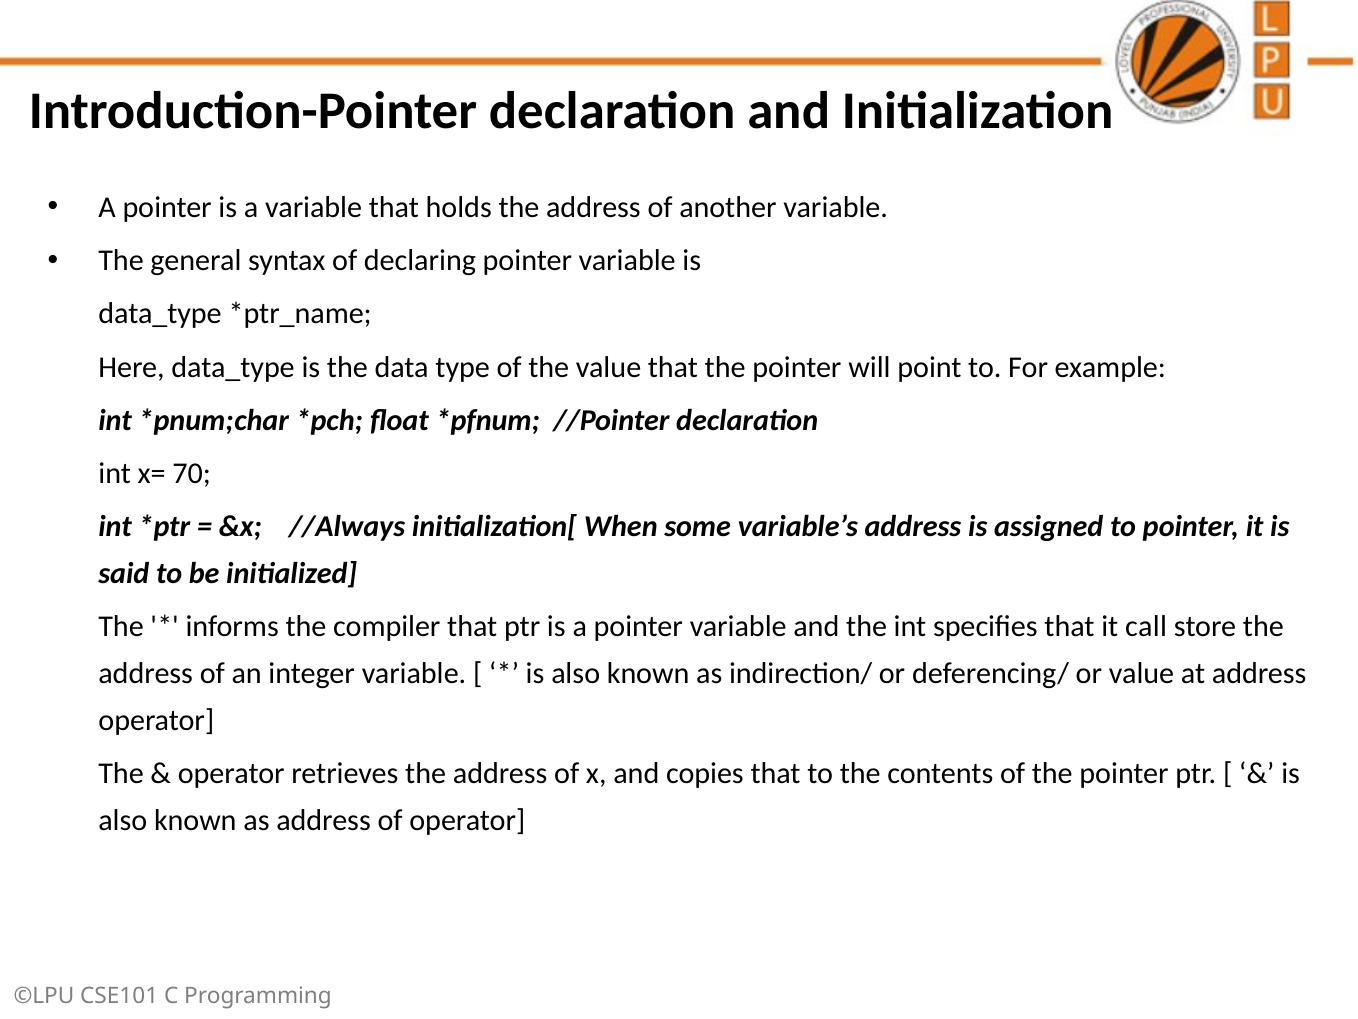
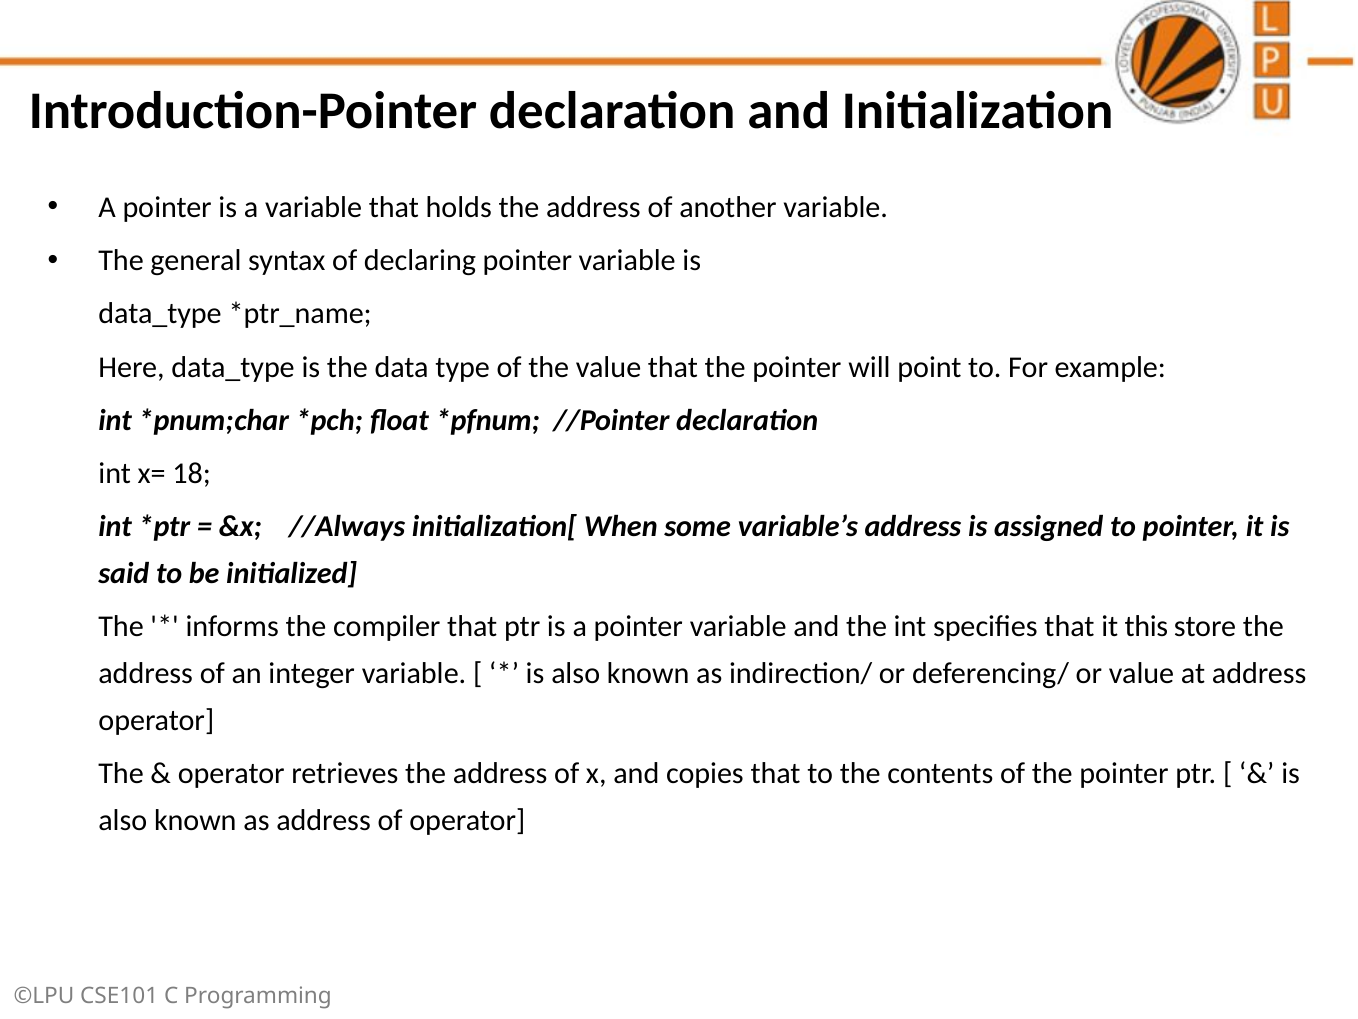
70: 70 -> 18 (192, 473)
call: call -> this (1146, 626)
